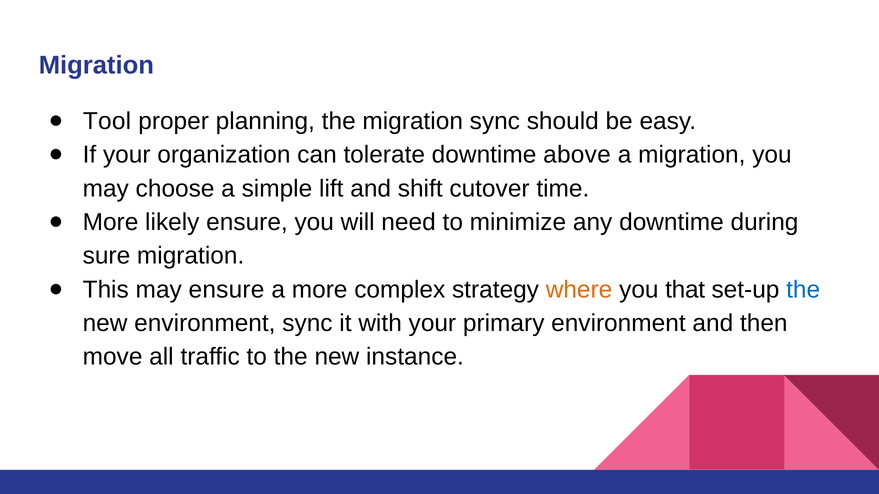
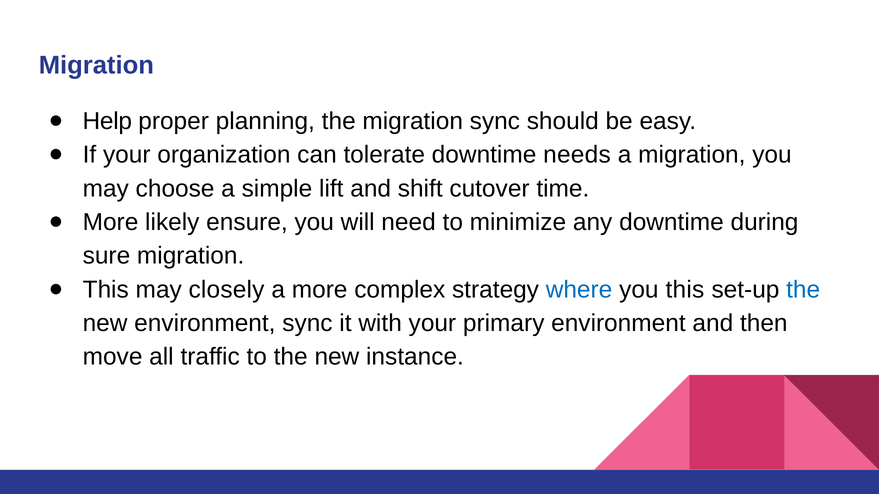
Tool: Tool -> Help (107, 121)
above: above -> needs (577, 155)
may ensure: ensure -> closely (226, 290)
where colour: orange -> blue (579, 290)
you that: that -> this (685, 290)
